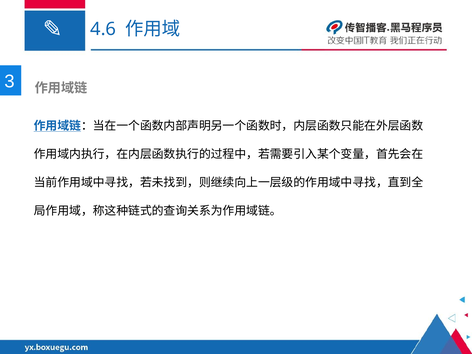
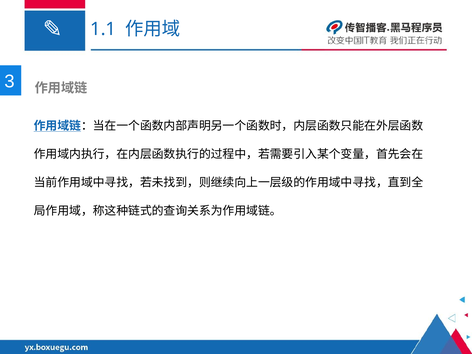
4.6: 4.6 -> 1.1 (103, 29)
